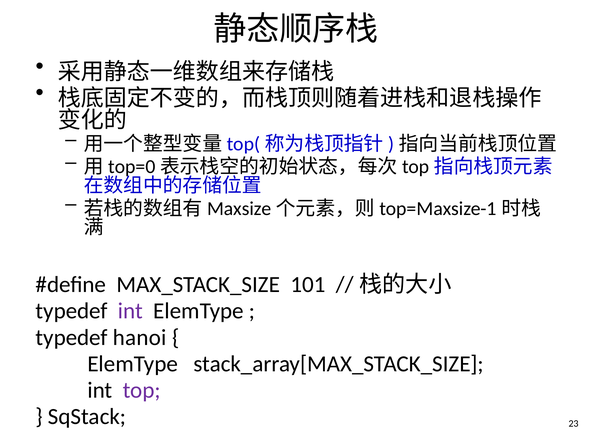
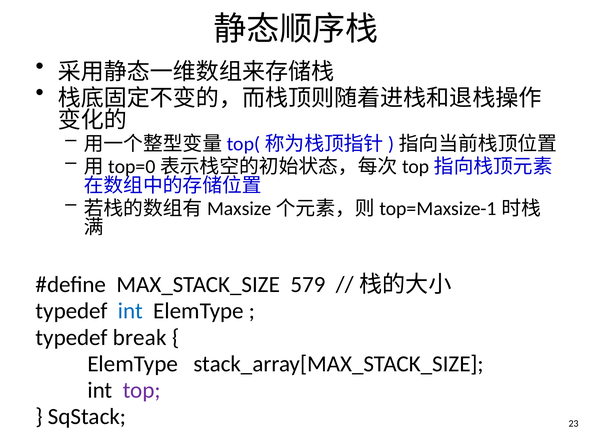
101: 101 -> 579 (308, 284)
int colour: purple -> blue (130, 311)
hanoi: hanoi -> break (140, 337)
